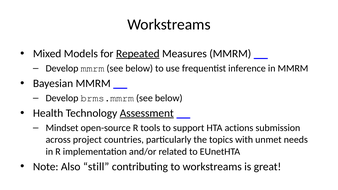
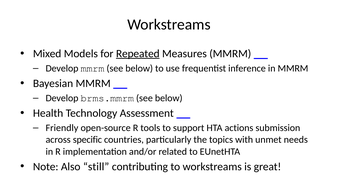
Assessment underline: present -> none (147, 113)
Mindset: Mindset -> Friendly (62, 128)
project: project -> specific (87, 140)
